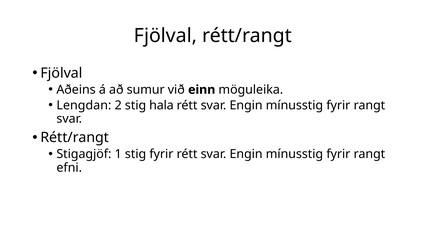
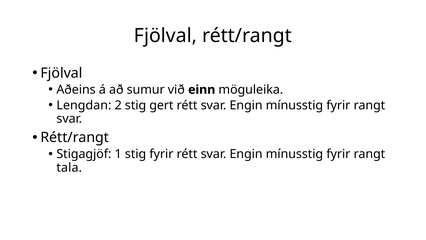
hala: hala -> gert (161, 105)
efni: efni -> tala (69, 167)
